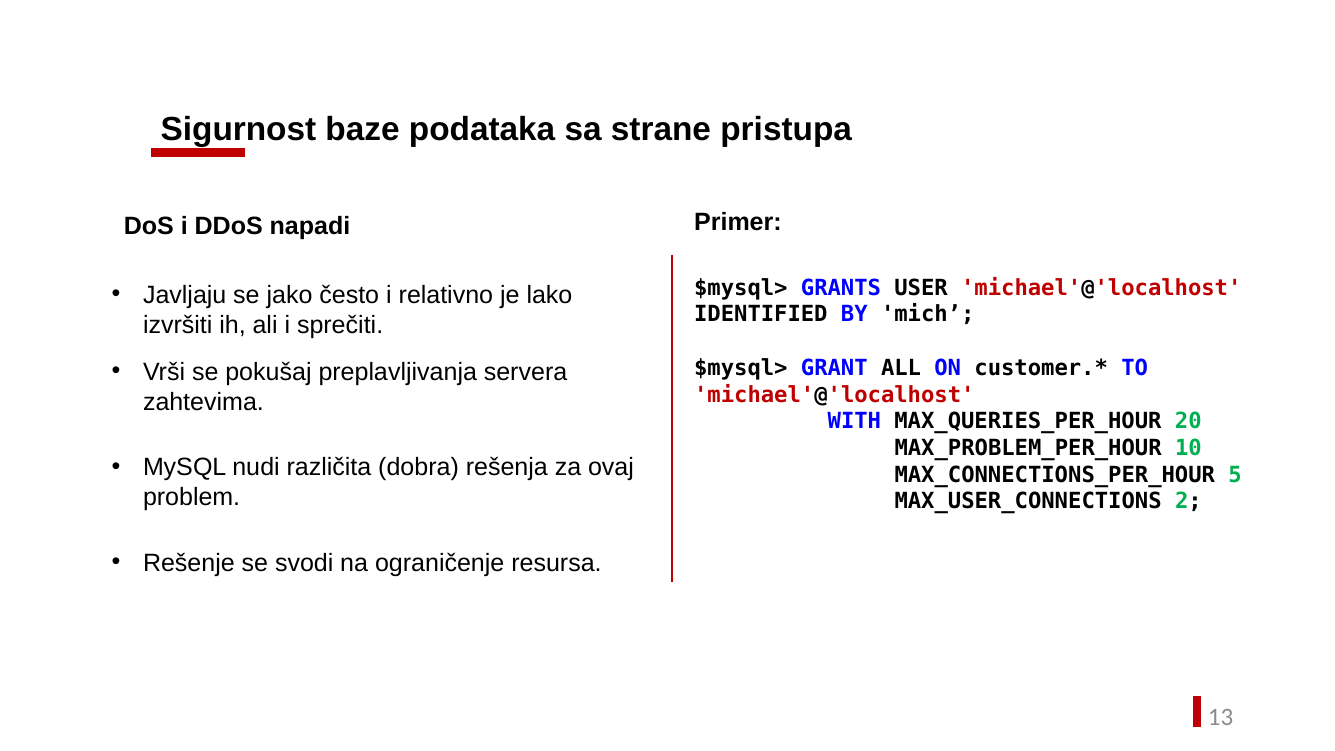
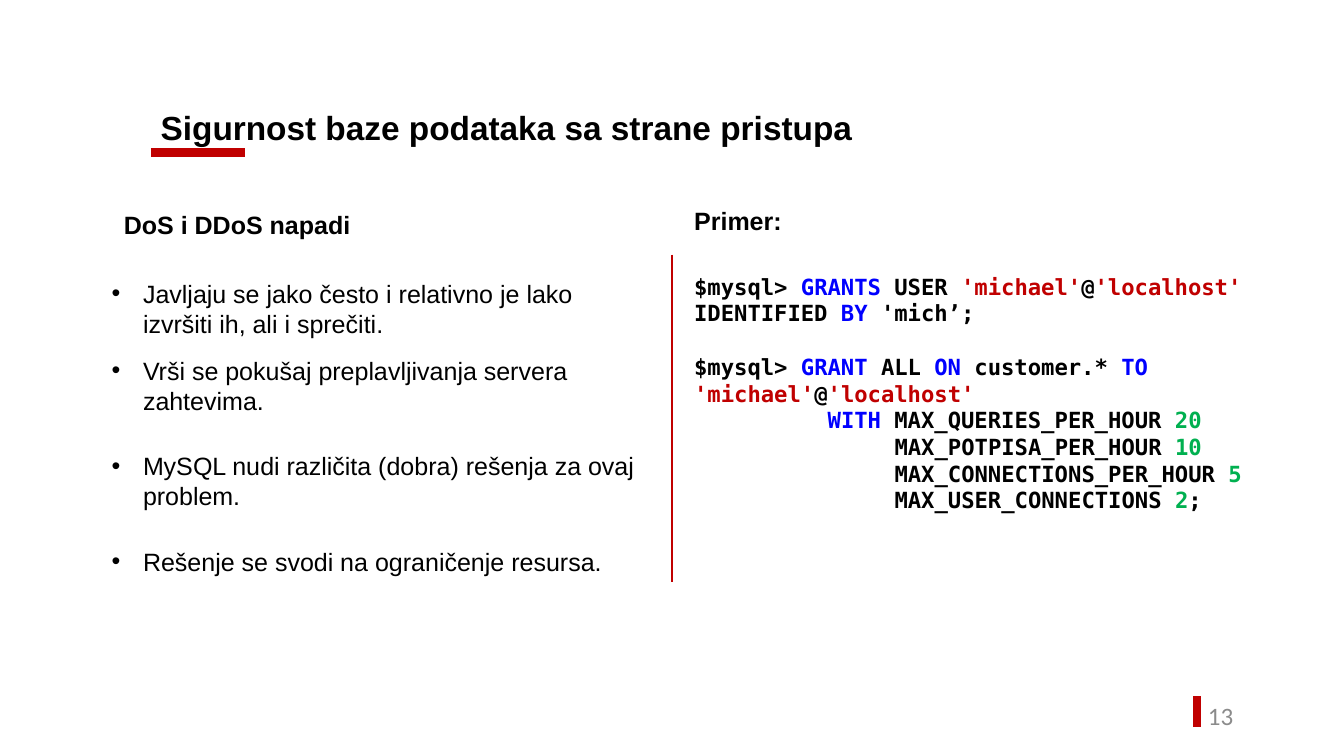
MAX_PROBLEM_PER_HOUR: MAX_PROBLEM_PER_HOUR -> MAX_POTPISA_PER_HOUR (1028, 448)
